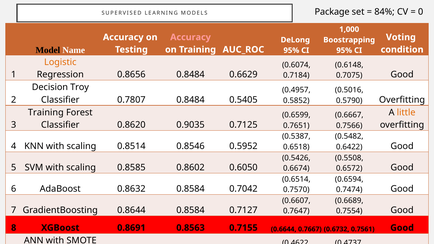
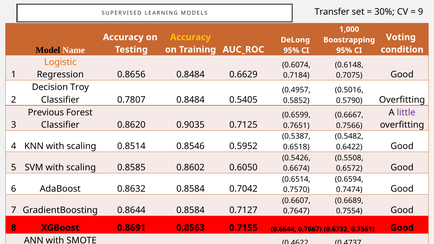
Package: Package -> Transfer (332, 12)
84%: 84% -> 30% (384, 12)
0: 0 -> 9 (421, 12)
Accuracy colour: pink -> yellow (191, 37)
Training: Training -> Previous (46, 112)
little colour: orange -> purple (406, 112)
